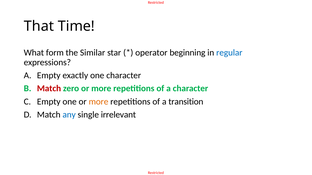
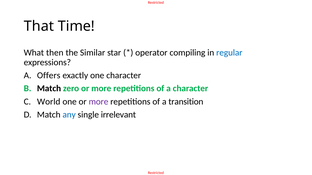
form: form -> then (55, 53)
beginning: beginning -> compiling (187, 53)
A Empty: Empty -> Offers (49, 76)
Match colour: red -> black (49, 89)
Empty: Empty -> World (49, 102)
more colour: orange -> purple (99, 102)
